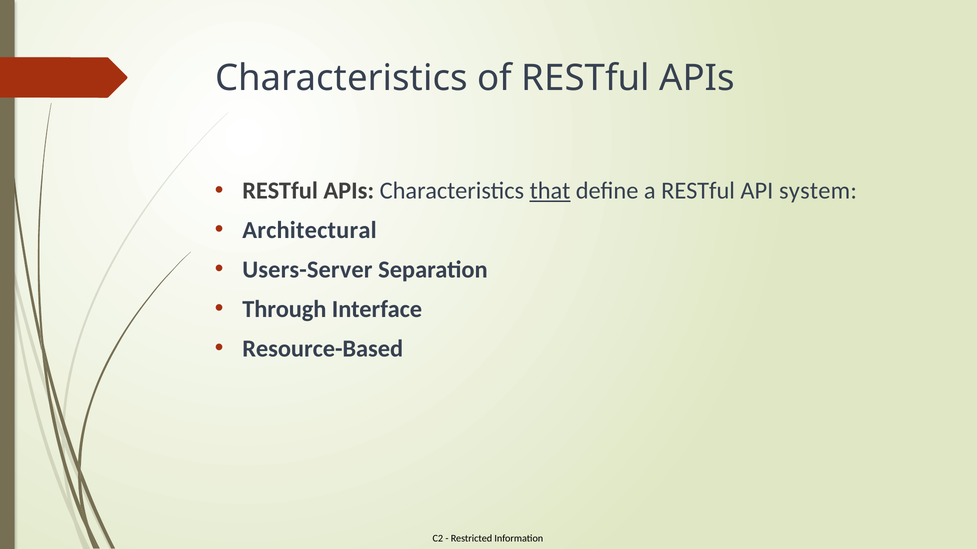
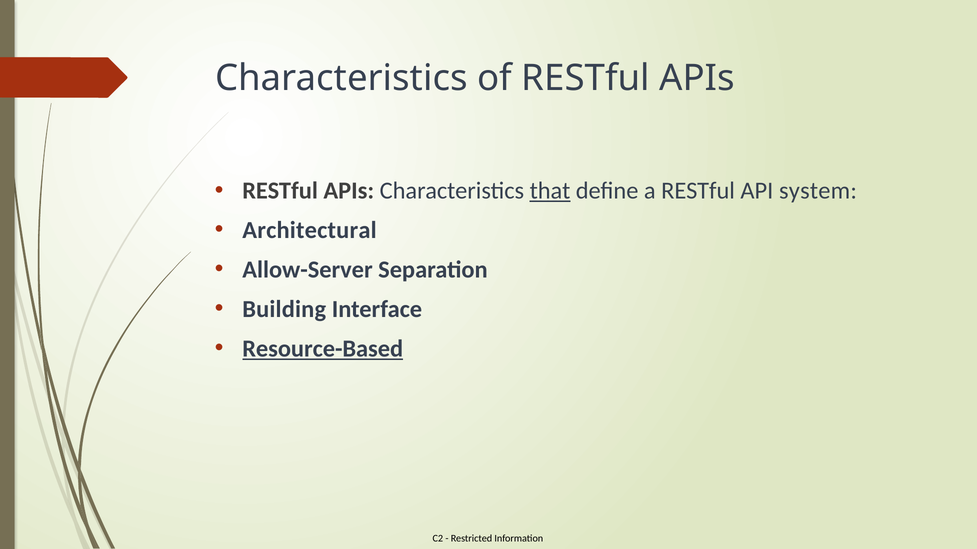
Users-Server: Users-Server -> Allow-Server (307, 270)
Through: Through -> Building (284, 309)
Resource-Based underline: none -> present (323, 349)
